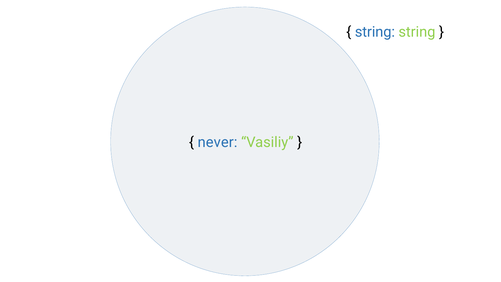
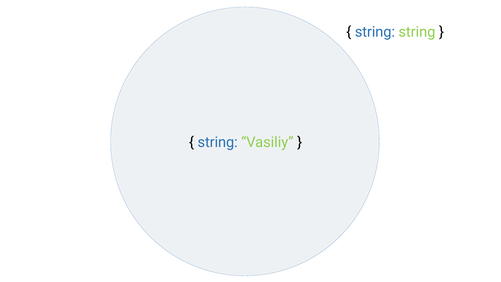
never: never -> string (218, 142)
